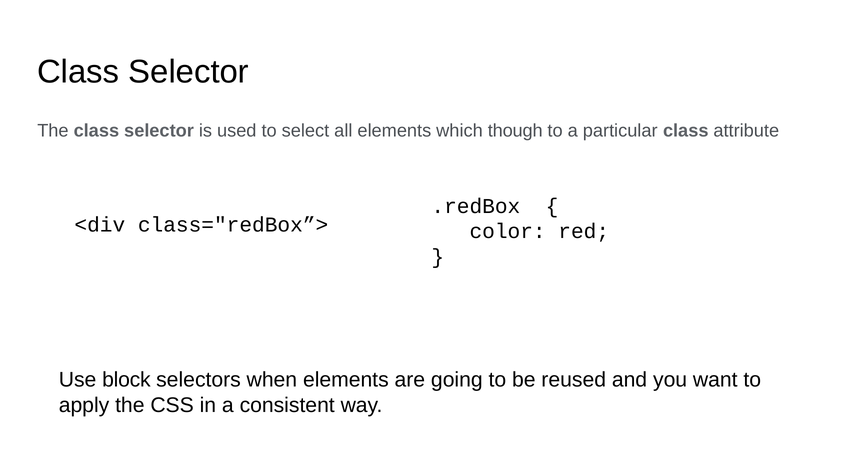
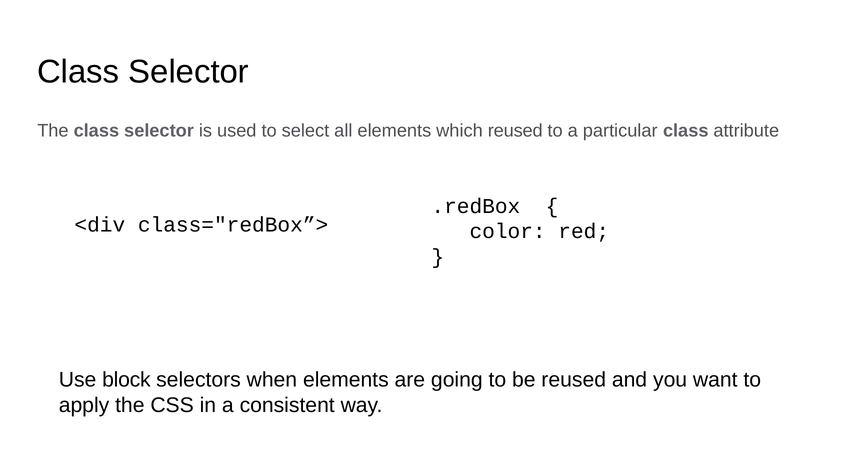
which though: though -> reused (515, 131)
